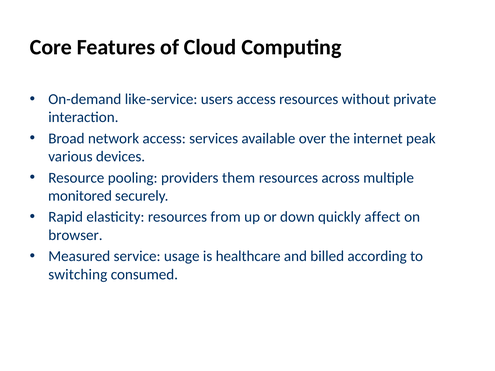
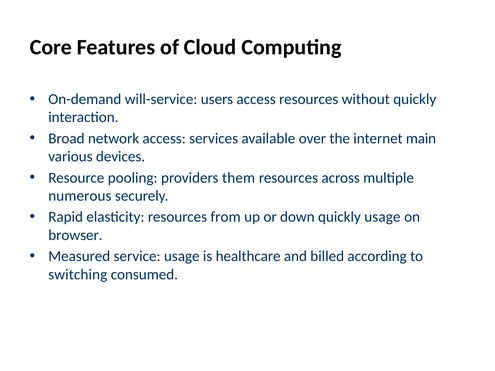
like-service: like-service -> will-service (161, 99)
without private: private -> quickly (415, 99)
peak: peak -> main (421, 139)
monitored: monitored -> numerous (80, 196)
quickly affect: affect -> usage (382, 217)
